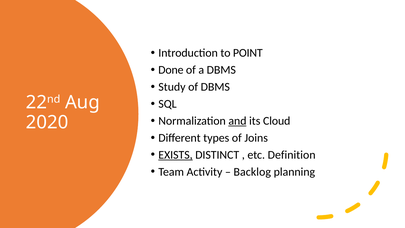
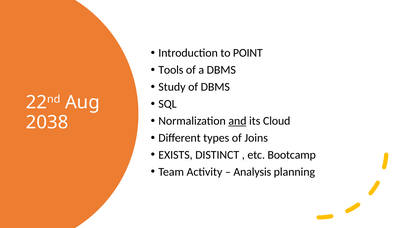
Done: Done -> Tools (171, 70)
2020: 2020 -> 2038 (47, 122)
EXISTS underline: present -> none (175, 155)
Definition: Definition -> Bootcamp (292, 155)
Backlog: Backlog -> Analysis (252, 172)
